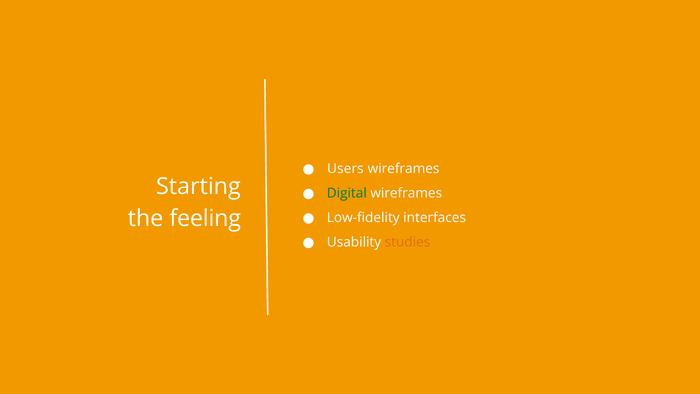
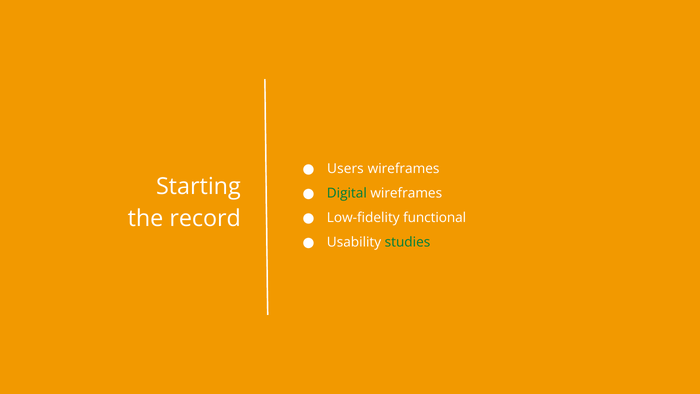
feeling: feeling -> record (205, 218)
interfaces: interfaces -> functional (435, 218)
studies colour: orange -> green (407, 242)
